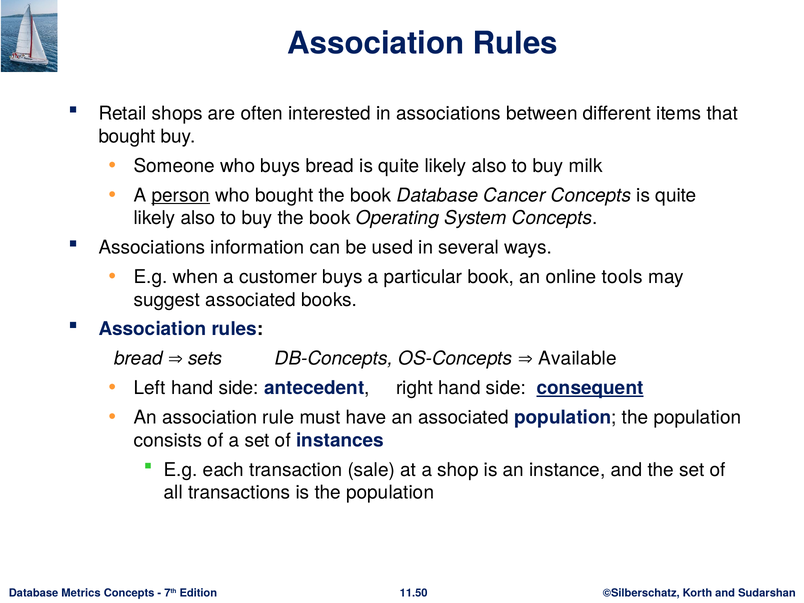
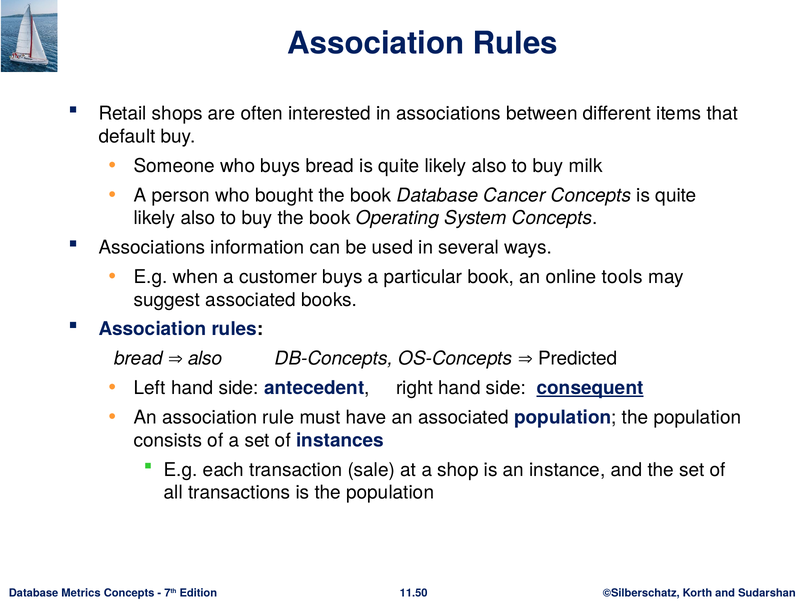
bought: bought -> default (127, 136)
person underline: present -> none (181, 195)
sets: sets -> also (205, 359)
Available: Available -> Predicted (578, 359)
